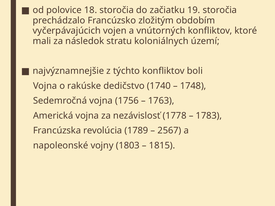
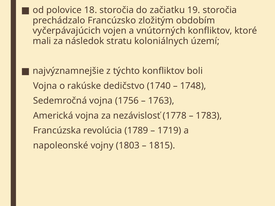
2567: 2567 -> 1719 (169, 131)
